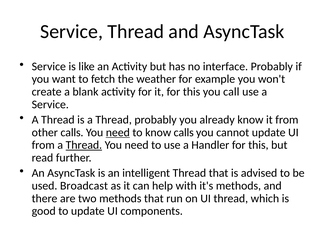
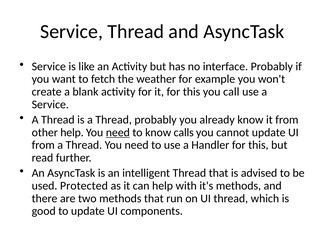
other calls: calls -> help (72, 132)
Thread underline: present -> none (84, 145)
Broadcast: Broadcast -> Protected (84, 186)
